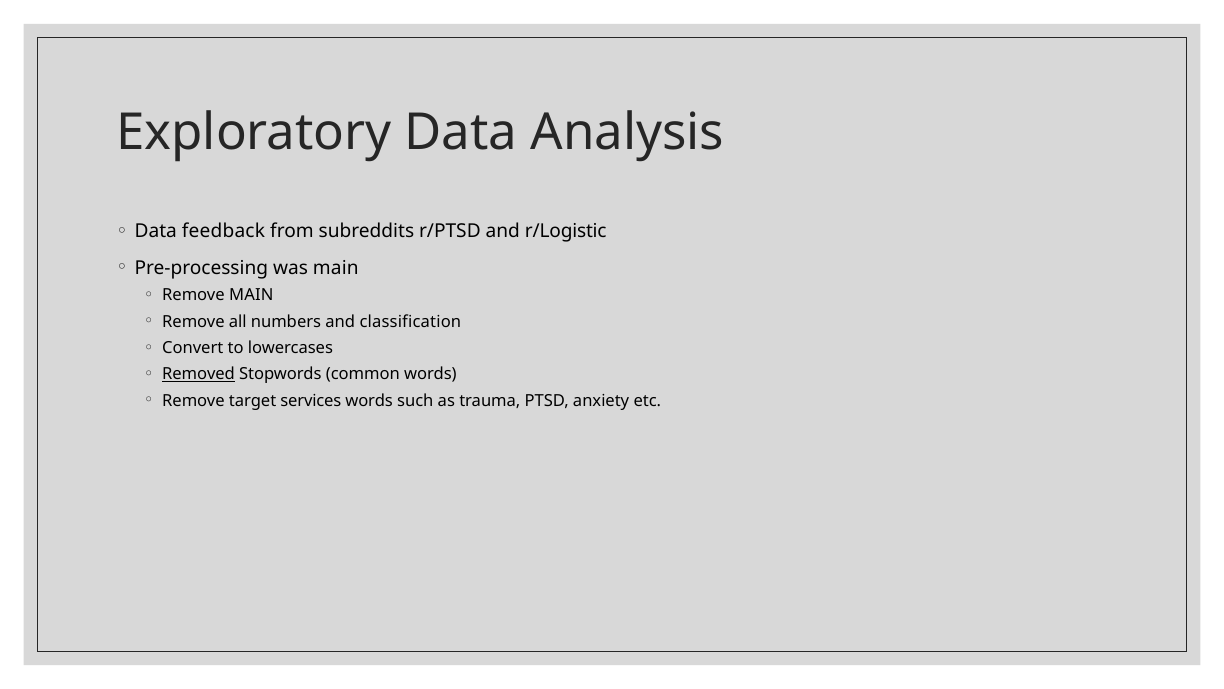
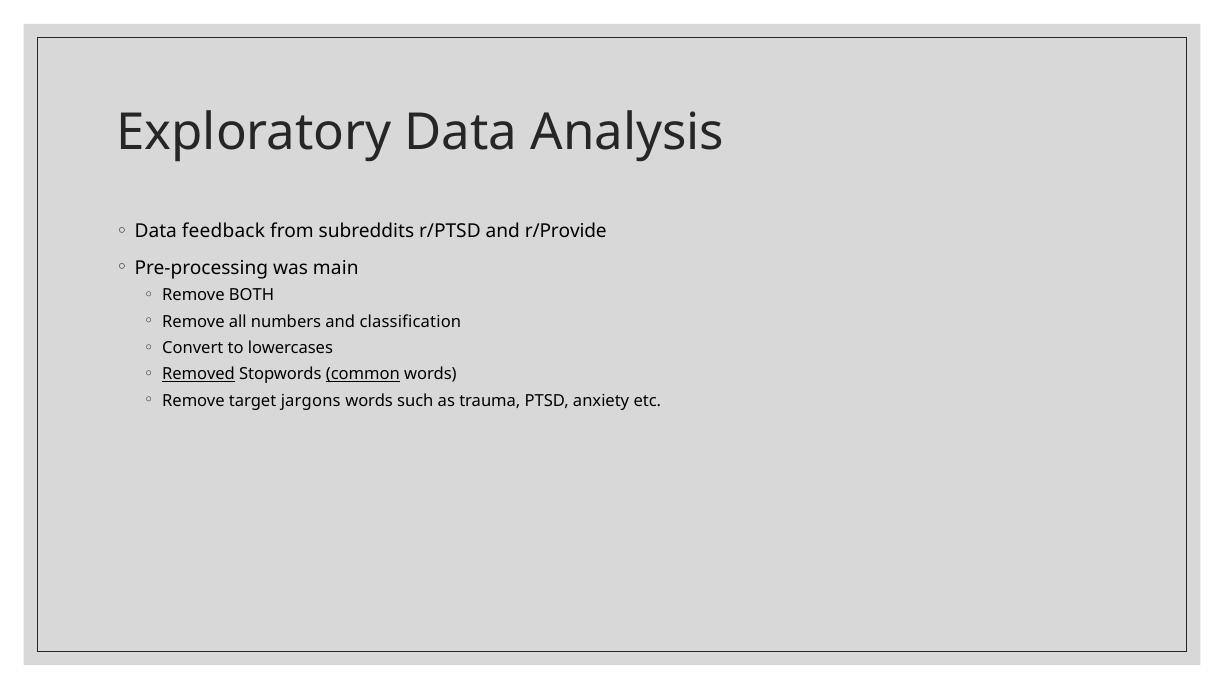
r/Logistic: r/Logistic -> r/Provide (566, 231)
Remove MAIN: MAIN -> BOTH (252, 295)
common underline: none -> present (363, 374)
services: services -> jargons (311, 400)
